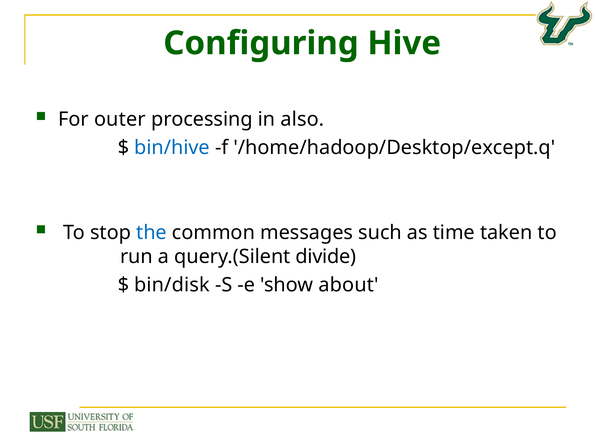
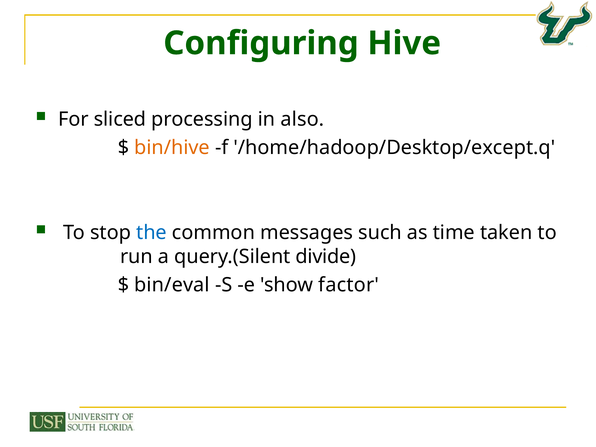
outer: outer -> sliced (120, 119)
bin/hive colour: blue -> orange (172, 148)
bin/disk: bin/disk -> bin/eval (172, 285)
about: about -> factor (349, 285)
